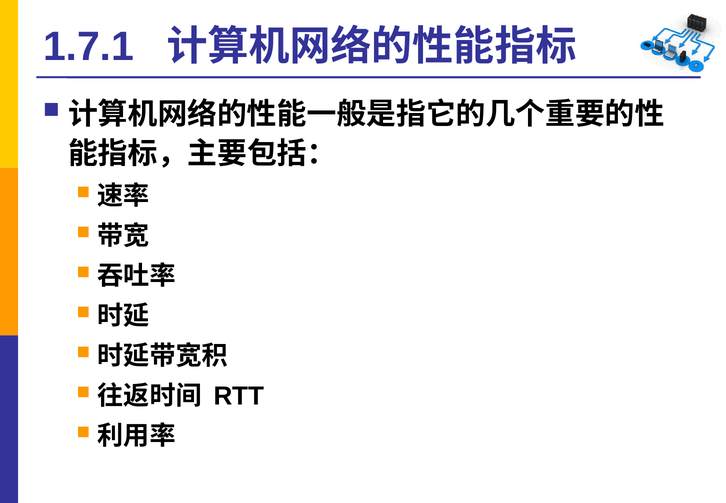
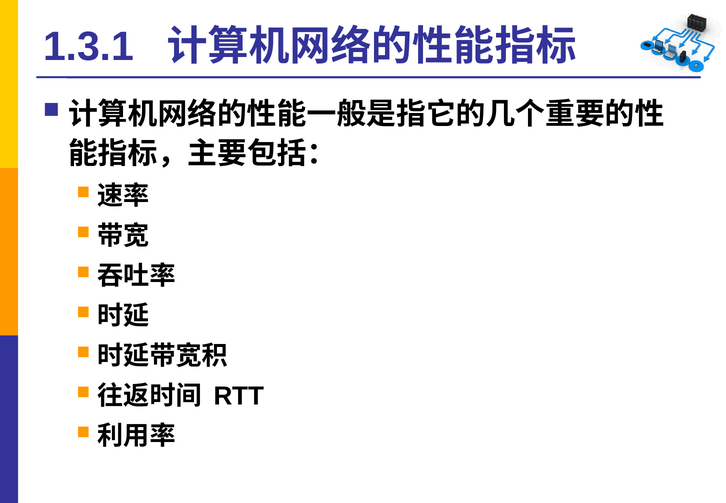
1.7.1: 1.7.1 -> 1.3.1 (88, 47)
